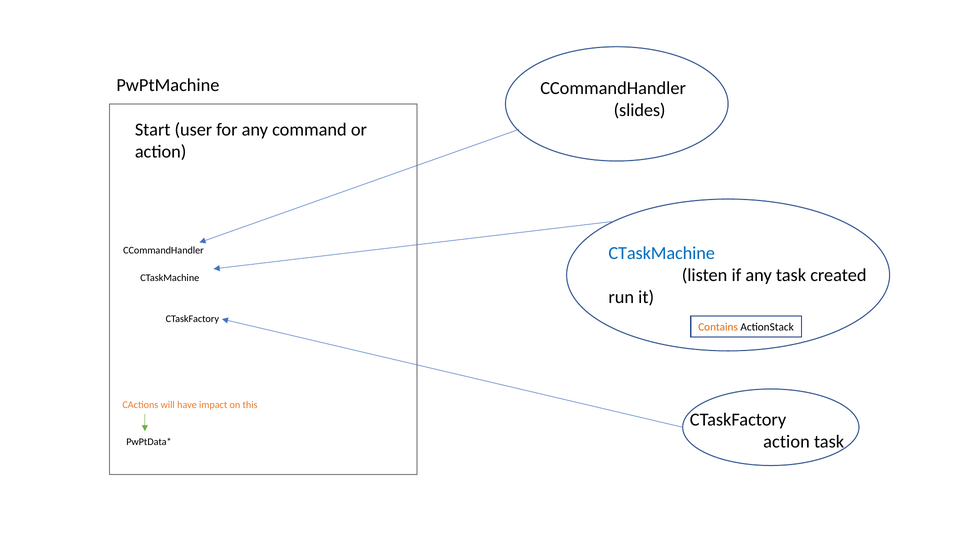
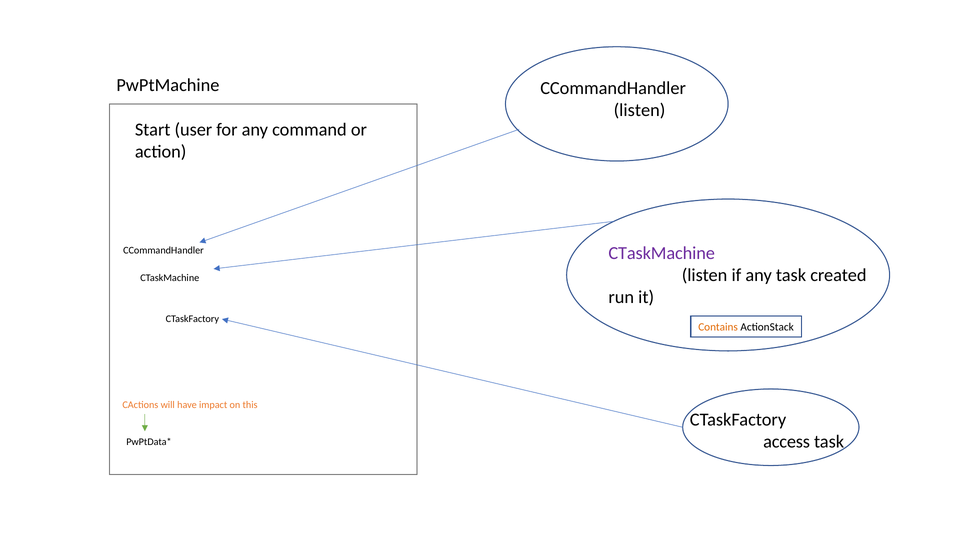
slides: slides -> listen (640, 110)
CTaskMachine colour: blue -> purple (662, 253)
action: action -> access (787, 442)
